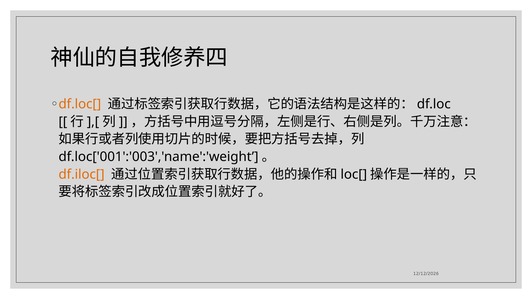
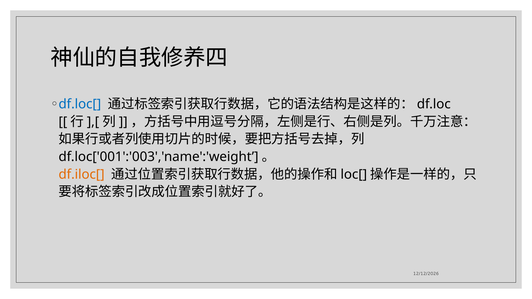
df.loc[ colour: orange -> blue (80, 104)
